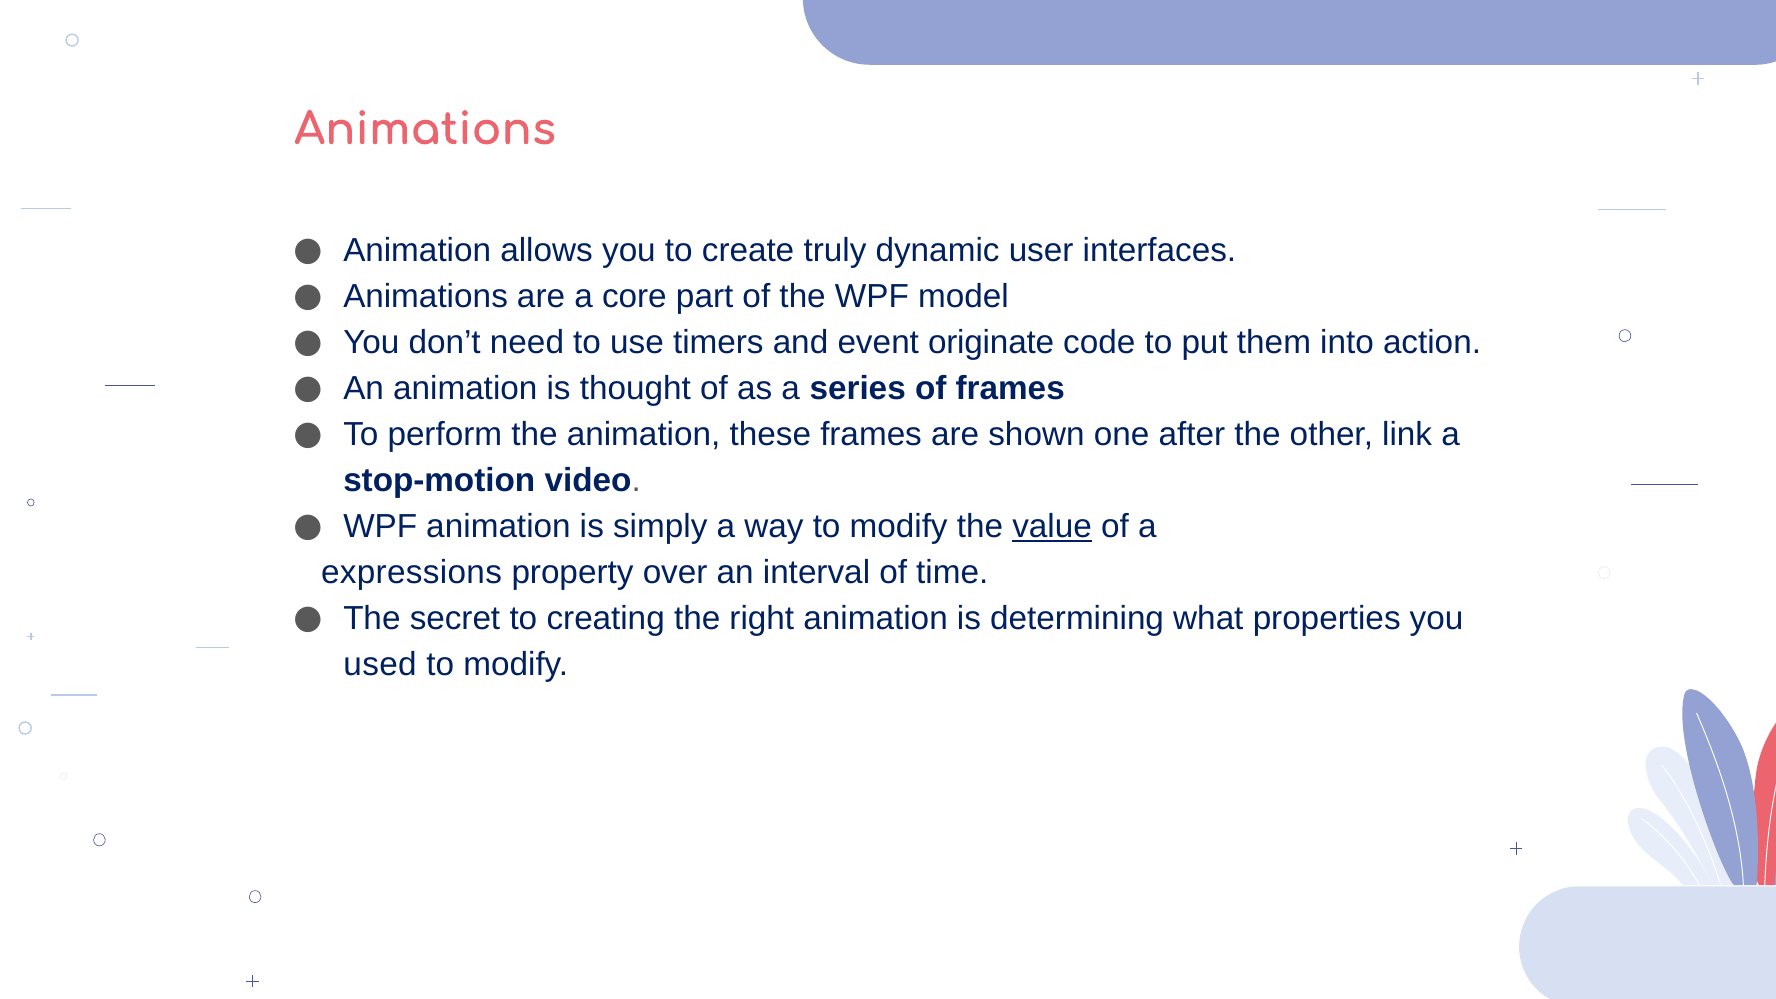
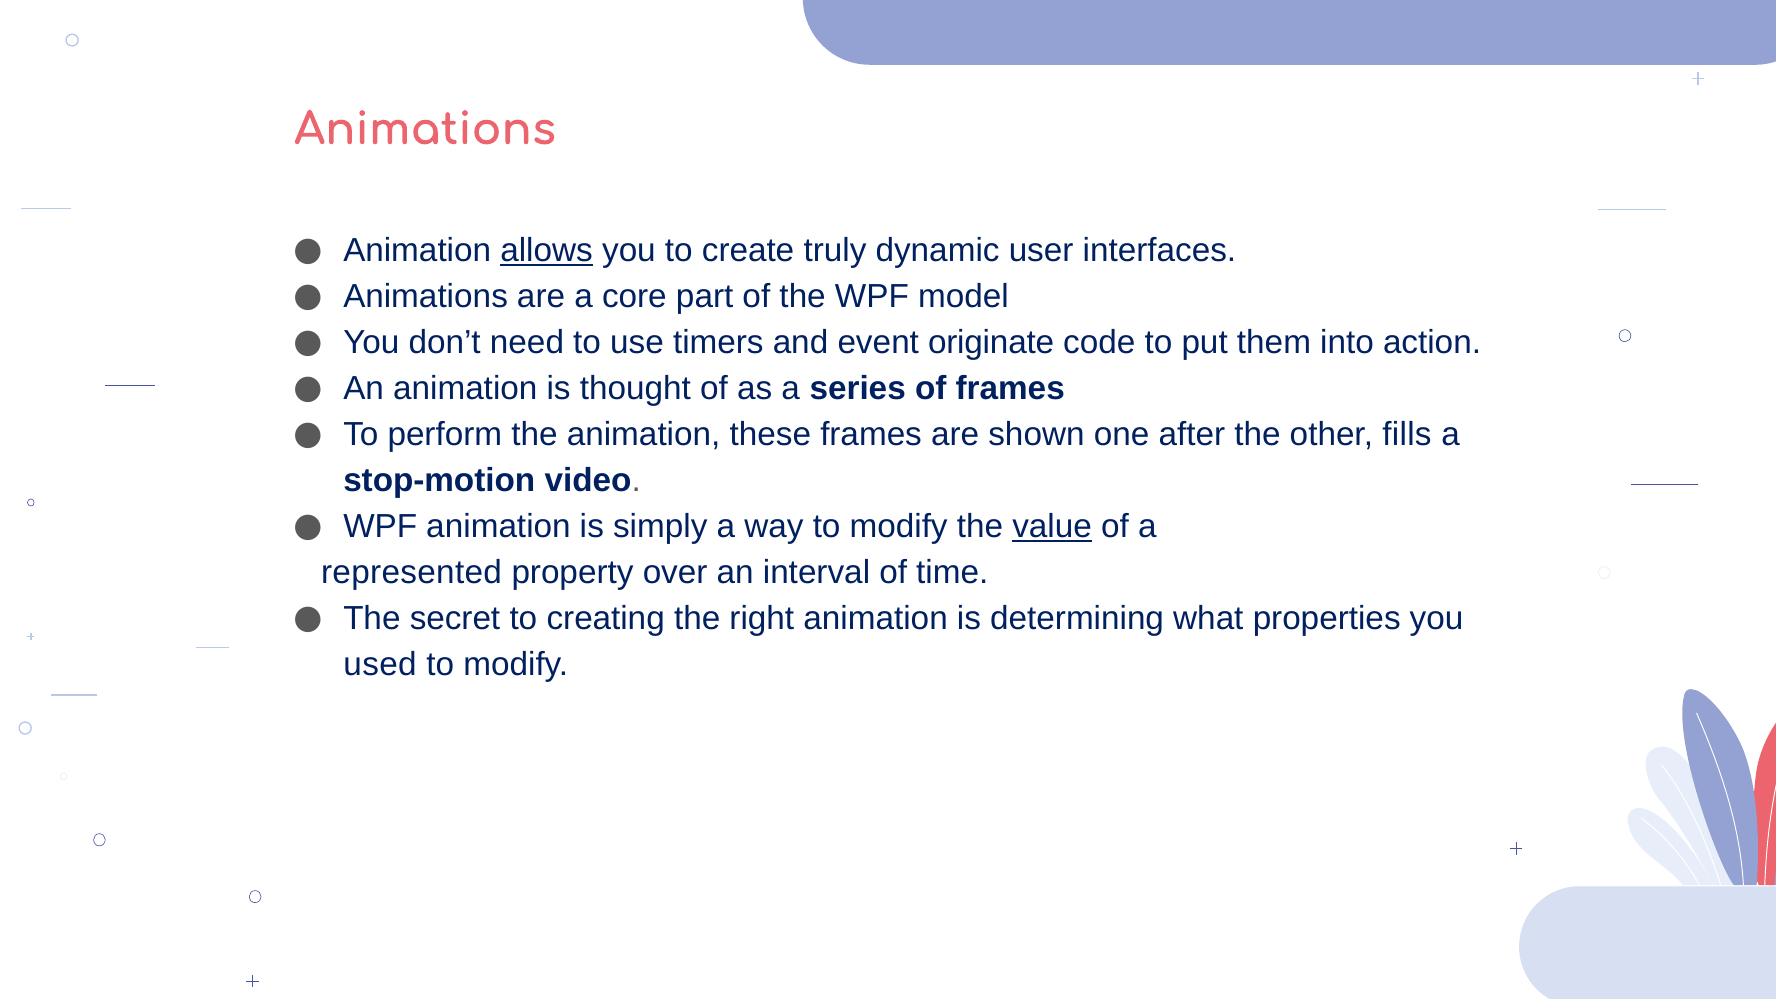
allows underline: none -> present (547, 251)
link: link -> fills (1407, 435)
expressions: expressions -> represented (412, 573)
